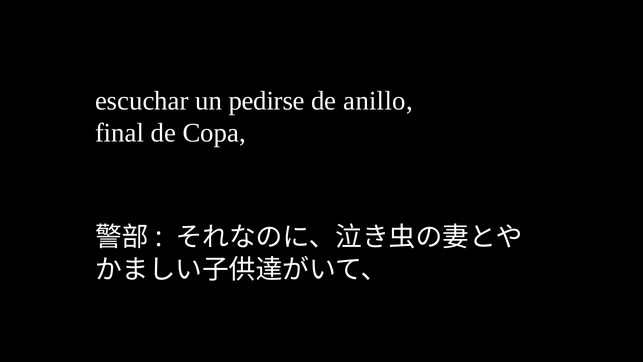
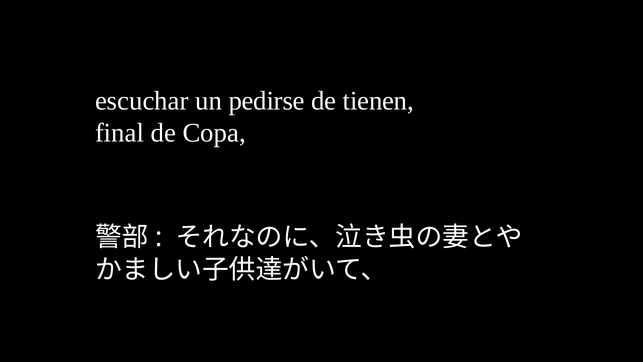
anillo: anillo -> tienen (378, 101)
